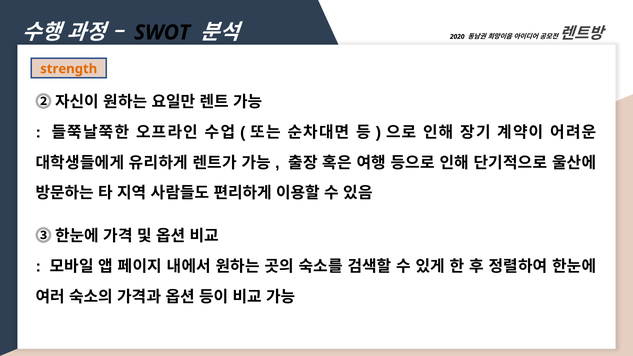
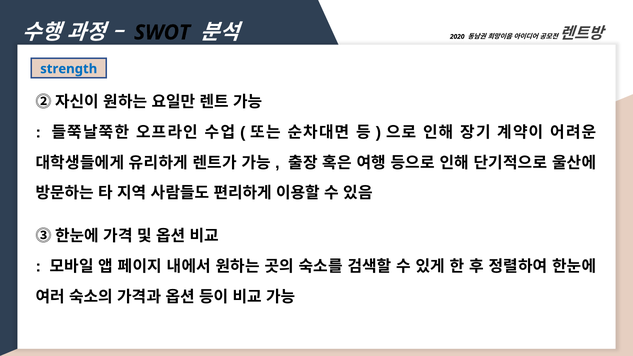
strength colour: orange -> blue (69, 69)
